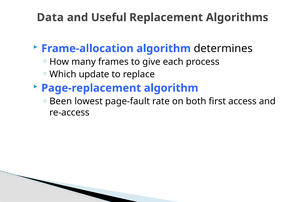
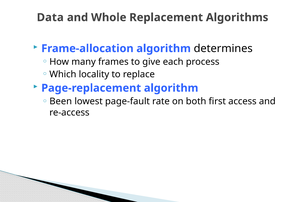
Useful: Useful -> Whole (109, 17)
update: update -> locality (94, 74)
